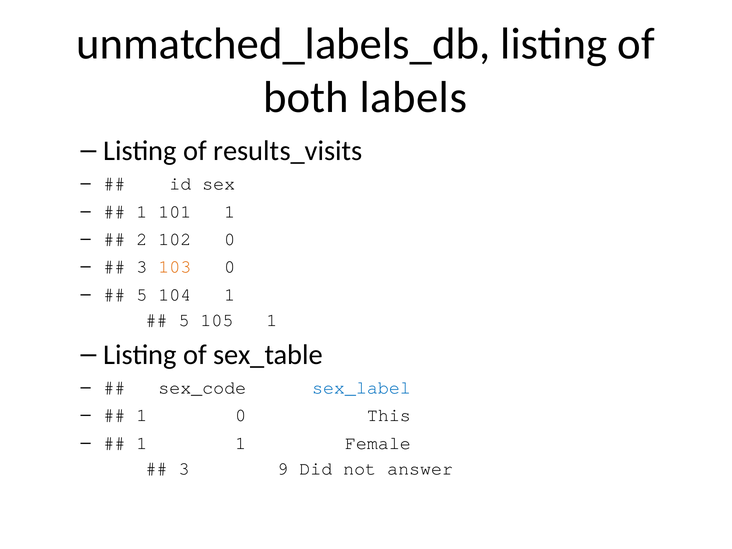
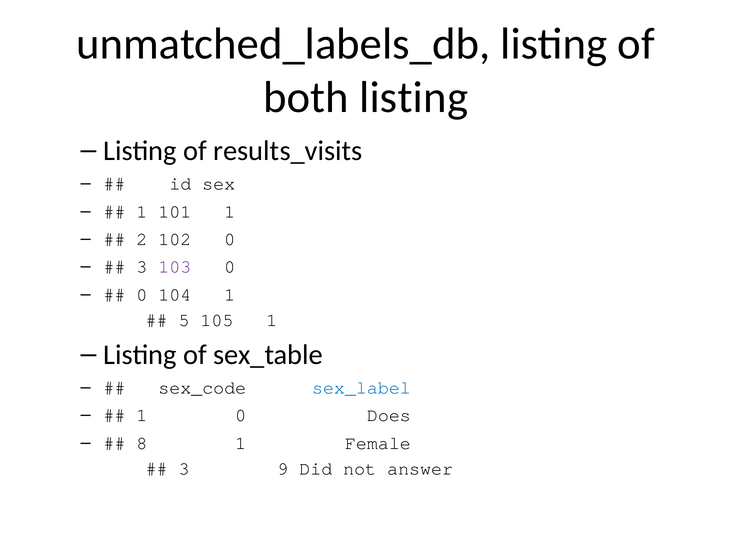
both labels: labels -> listing (414, 98)
103 colour: orange -> purple (175, 267)
5: 5 -> 0 (142, 295)
This: This -> Does (389, 415)
1: 1 -> 8 (142, 443)
